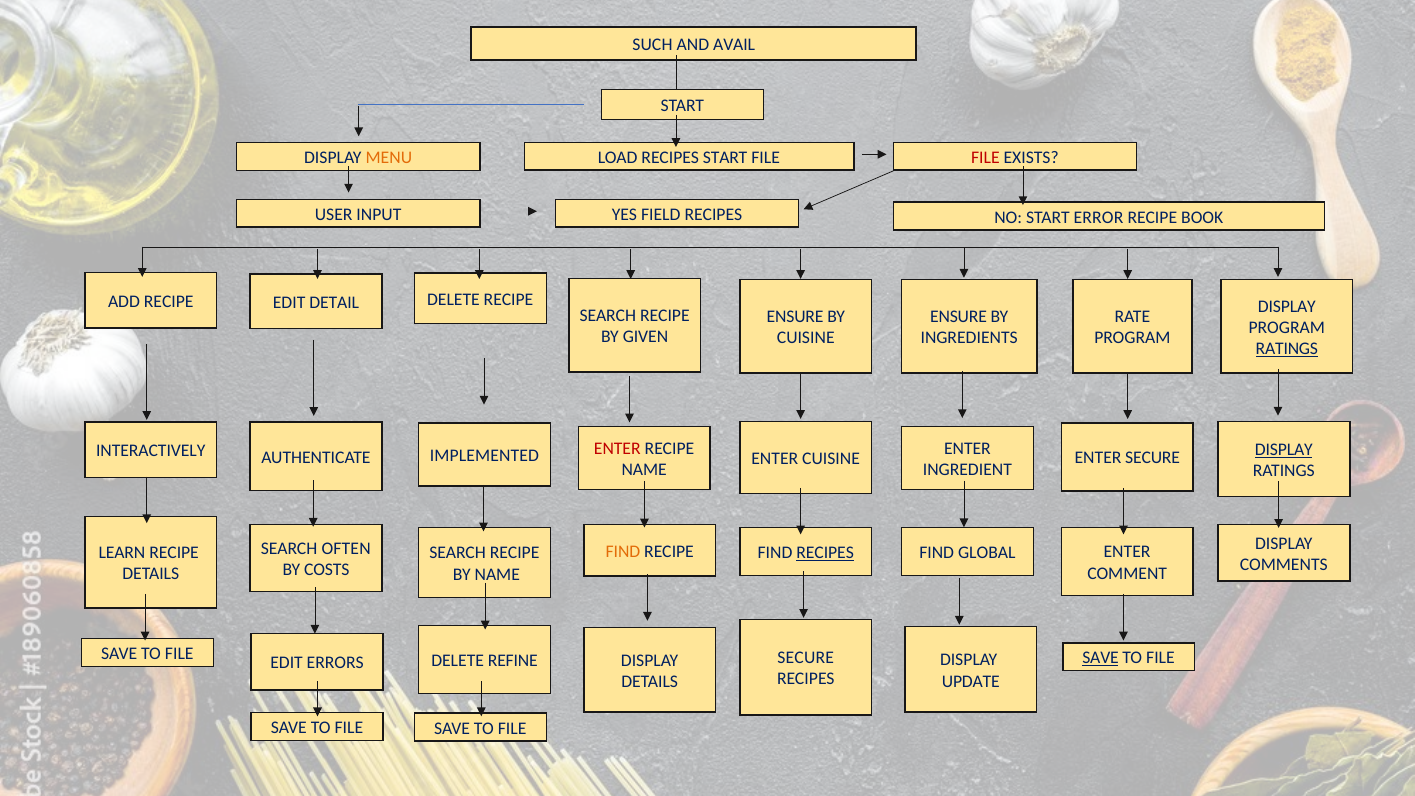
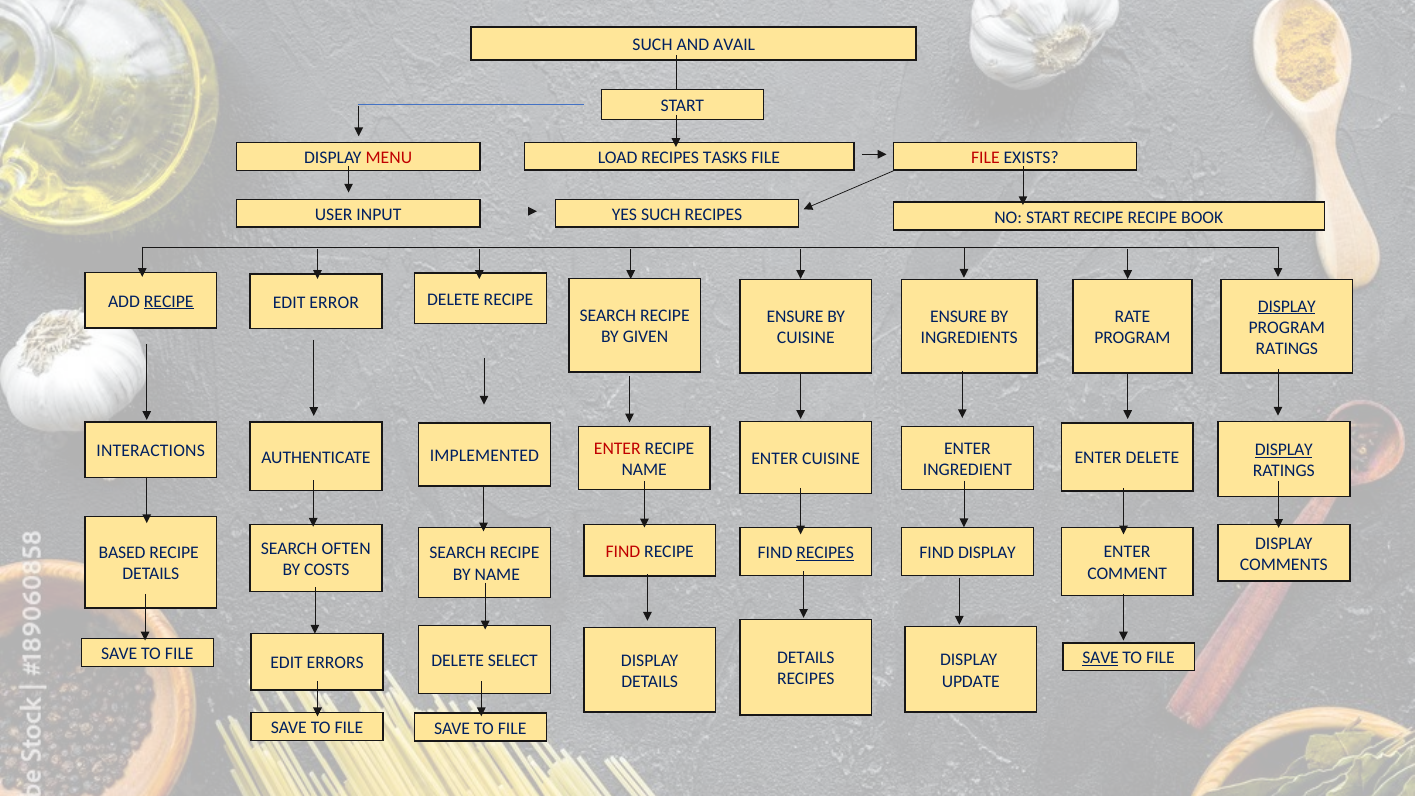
RECIPES START: START -> TASKS (725, 157)
MENU colour: orange -> red (389, 158)
YES FIELD: FIELD -> SUCH (661, 214)
START ERROR: ERROR -> RECIPE (1099, 217)
RECIPE underline: none -> present (169, 301)
DETAIL: DETAIL -> ERROR (334, 302)
DISPLAY underline: none -> present (1287, 306)
RATINGS underline: present -> none (1287, 349)
INTERACTIVELY: INTERACTIVELY -> INTERACTIONS (151, 451)
ENTER SECURE: SECURE -> DELETE (1152, 458)
FIND colour: orange -> red (623, 551)
LEARN: LEARN -> BASED (122, 553)
FIND GLOBAL: GLOBAL -> DISPLAY (987, 553)
SECURE: SECURE -> DETAILS (806, 658)
REFINE: REFINE -> SELECT (513, 661)
